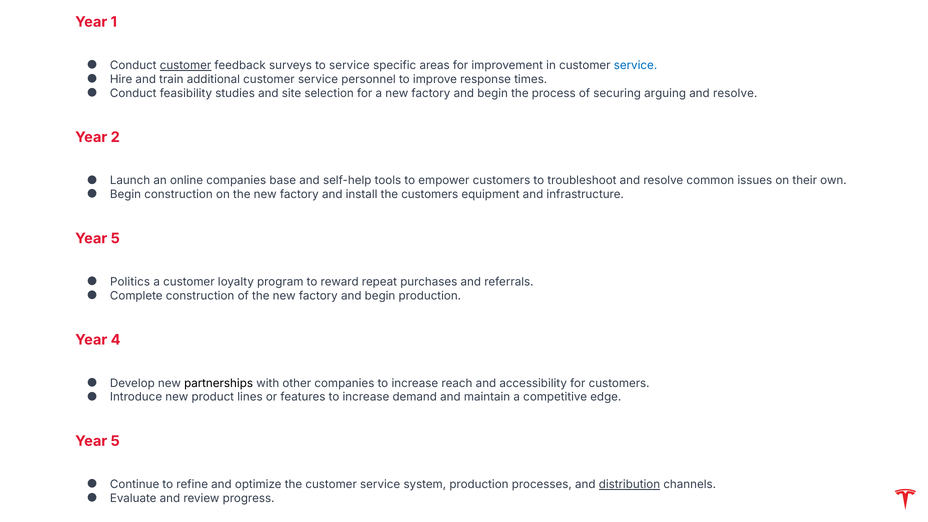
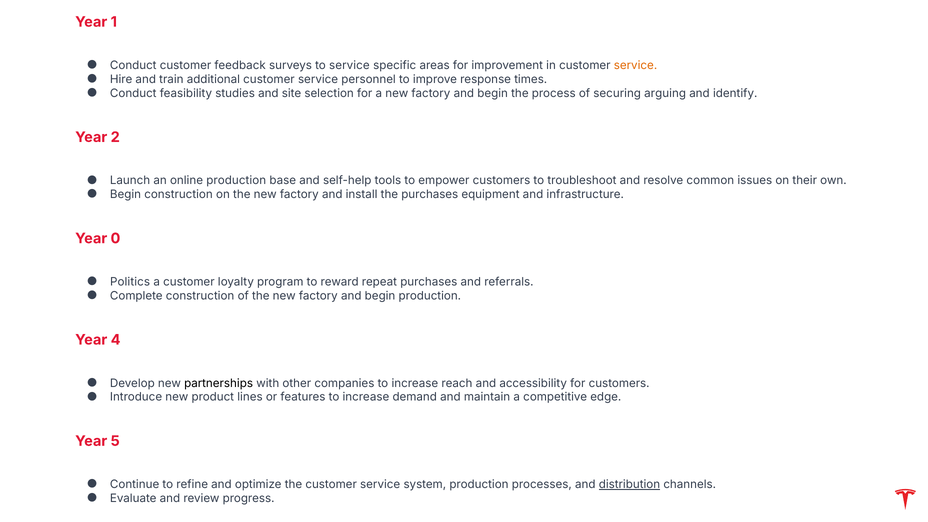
customer underline: present -> none (186, 65)
service colour: blue -> orange (636, 65)
resolve: resolve -> identify (735, 93)
online companies: companies -> production (236, 181)
the customers: customers -> purchases (430, 195)
5: 5 -> 0 (115, 238)
